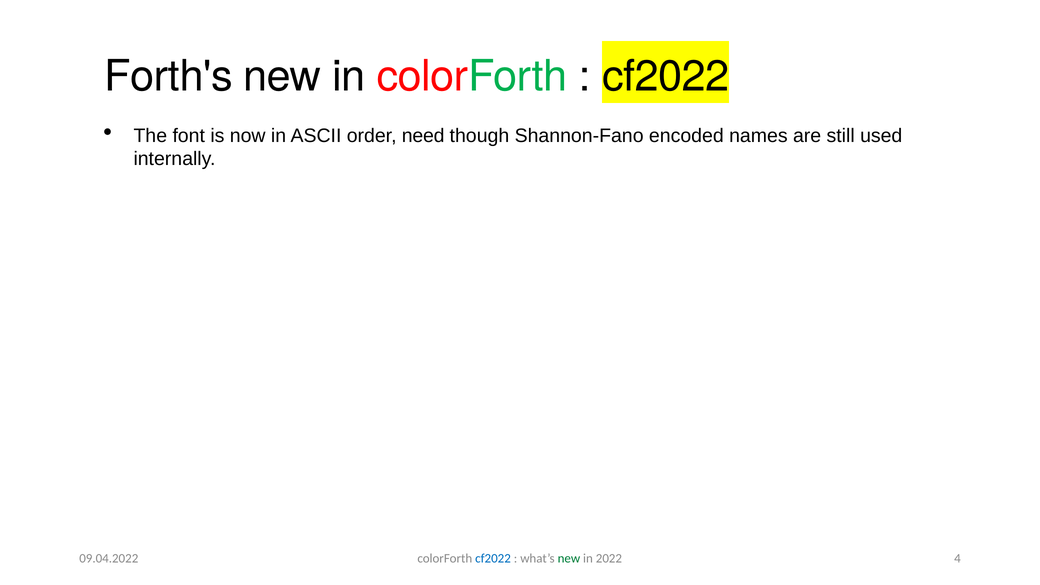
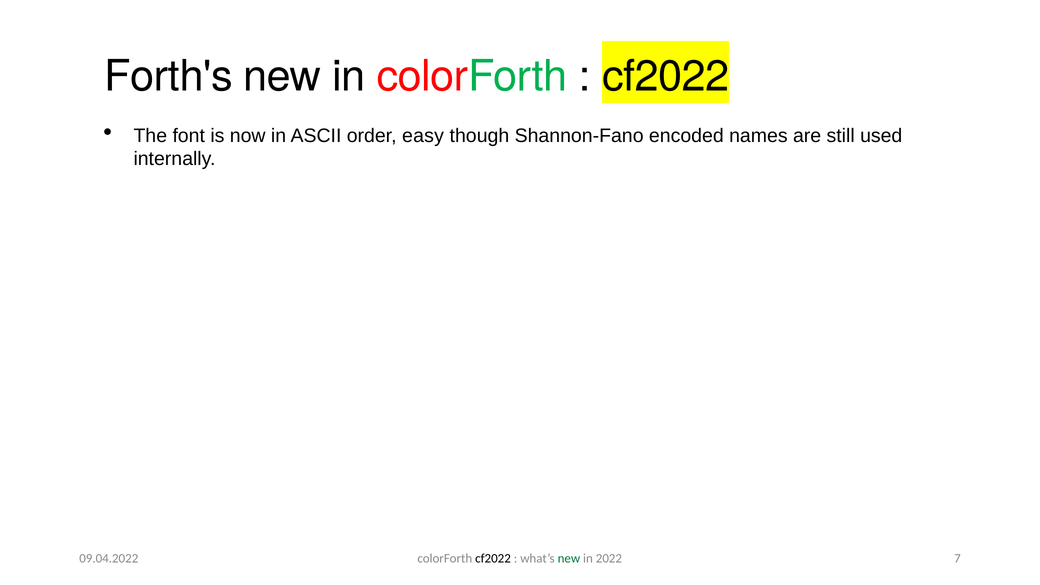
need: need -> easy (423, 136)
cf2022 colour: blue -> black (493, 559)
4: 4 -> 7 (957, 559)
